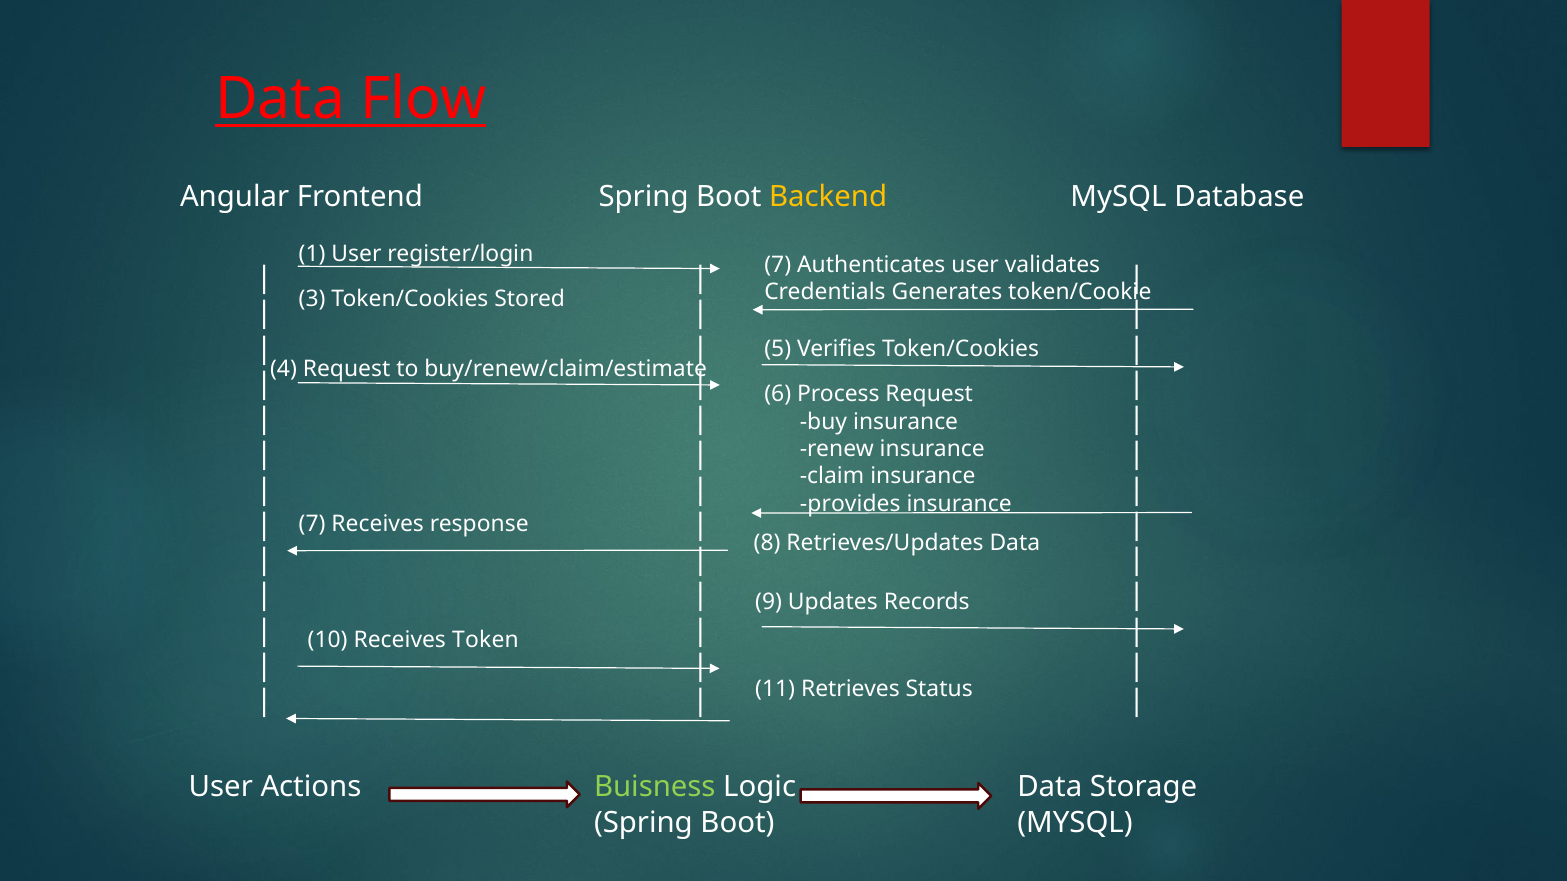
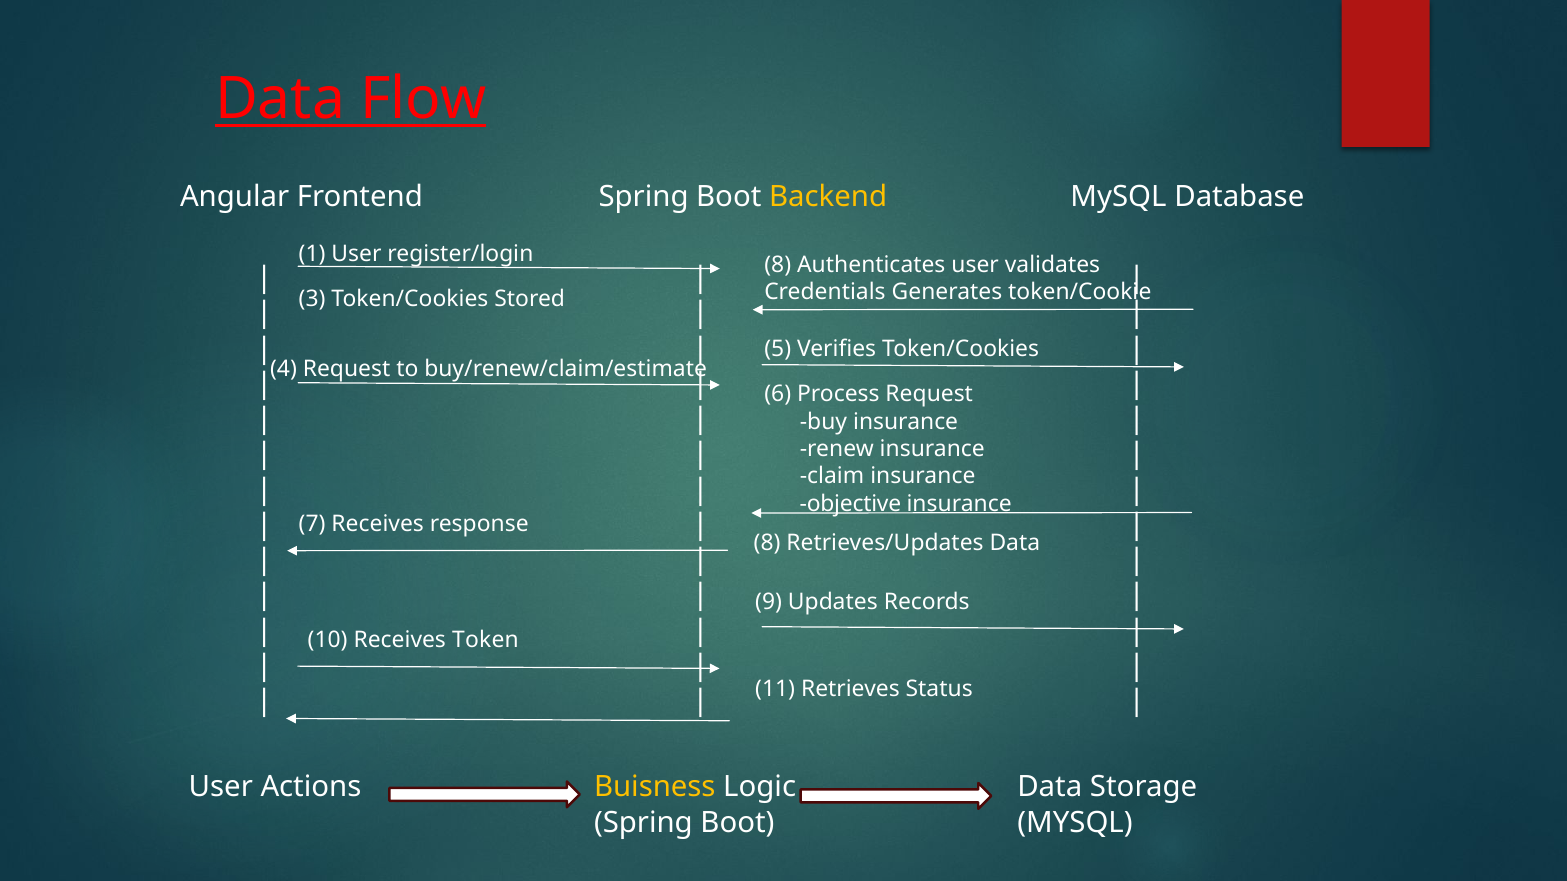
register/login 7: 7 -> 8 (778, 265)
provides: provides -> objective (850, 504)
Buisness colour: light green -> yellow (655, 788)
